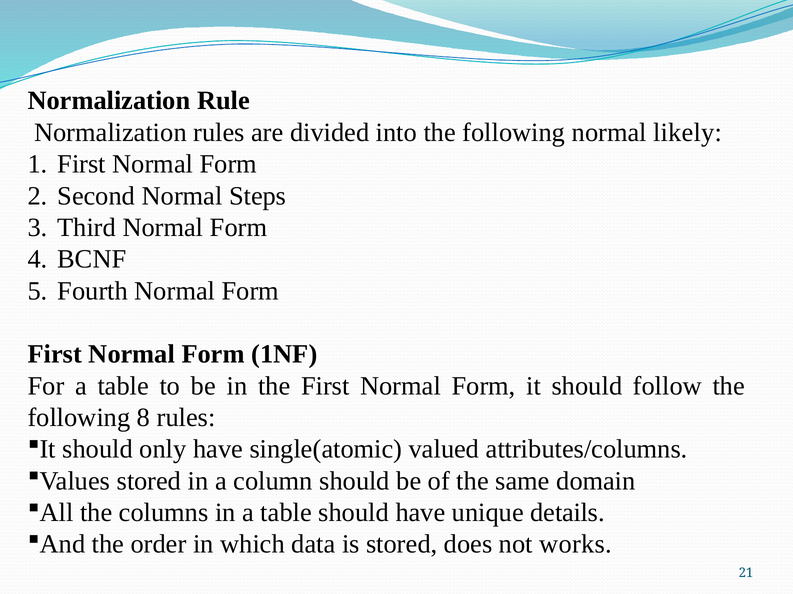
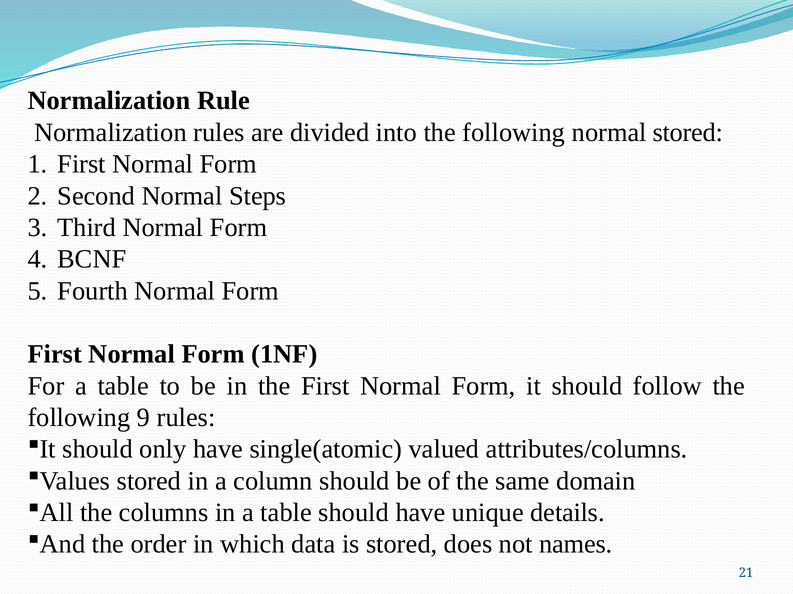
normal likely: likely -> stored (688, 133)
8: 8 -> 9 (144, 418)
works: works -> names (576, 545)
